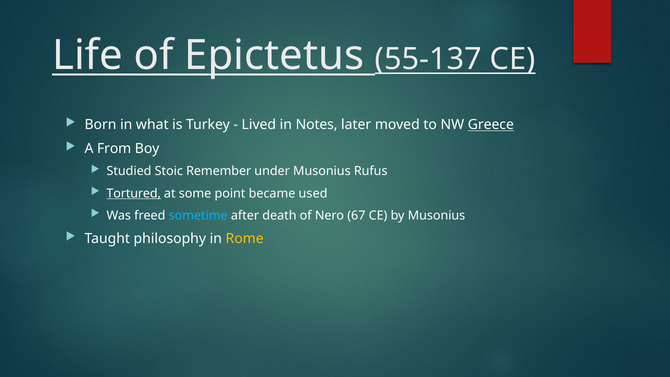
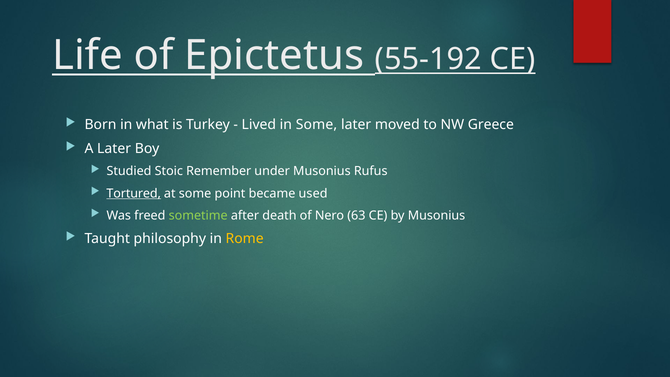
55-137: 55-137 -> 55-192 (428, 59)
in Notes: Notes -> Some (316, 125)
Greece underline: present -> none (491, 125)
A From: From -> Later (114, 148)
sometime colour: light blue -> light green (198, 215)
67: 67 -> 63 (356, 215)
